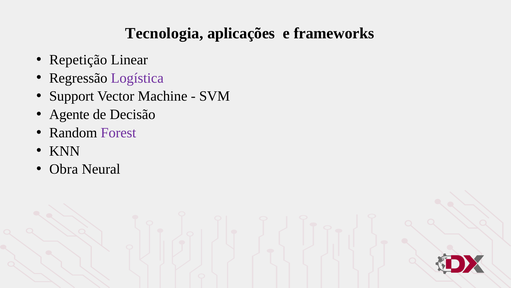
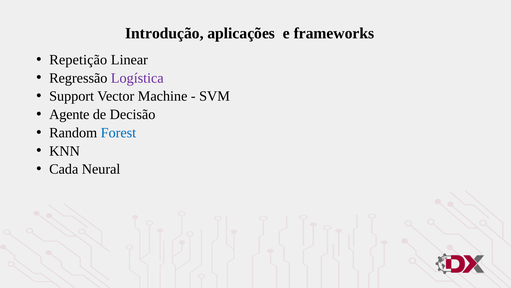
Tecnologia: Tecnologia -> Introdução (164, 33)
Forest colour: purple -> blue (118, 133)
Obra: Obra -> Cada (64, 169)
